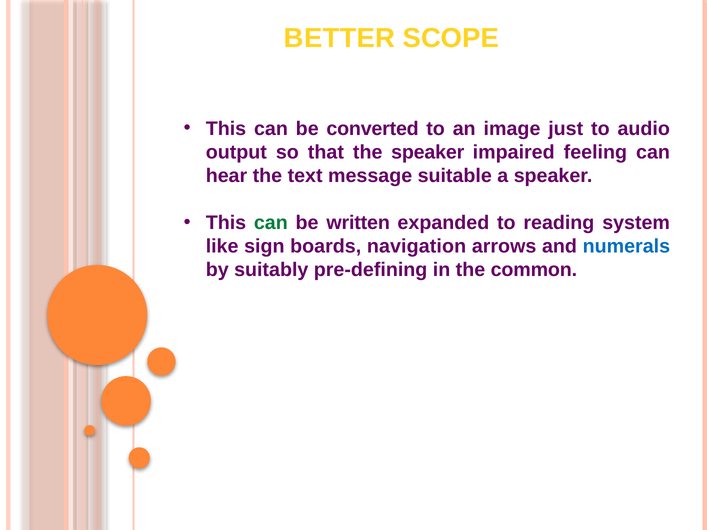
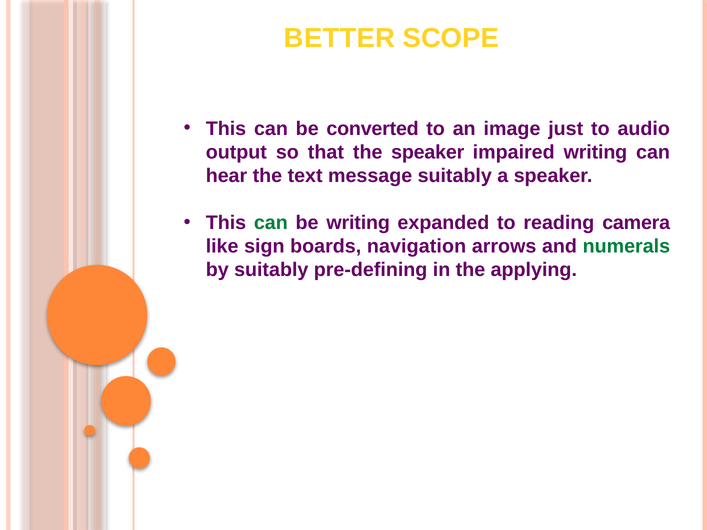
impaired feeling: feeling -> writing (595, 152)
message suitable: suitable -> suitably (455, 176)
be written: written -> writing (358, 223)
system: system -> camera (636, 223)
numerals colour: blue -> green (626, 246)
common: common -> applying (534, 270)
